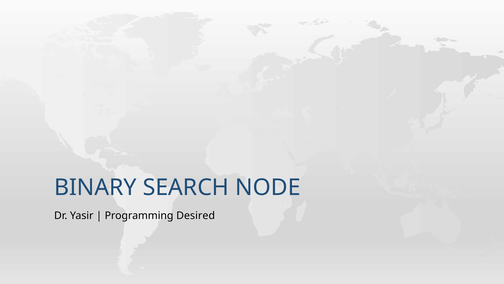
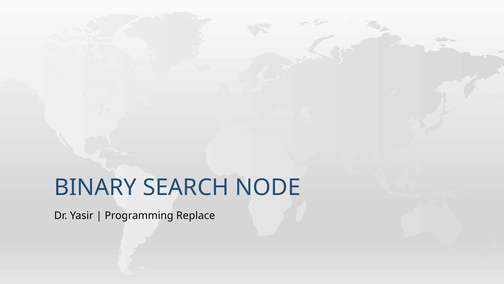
Desired: Desired -> Replace (196, 215)
